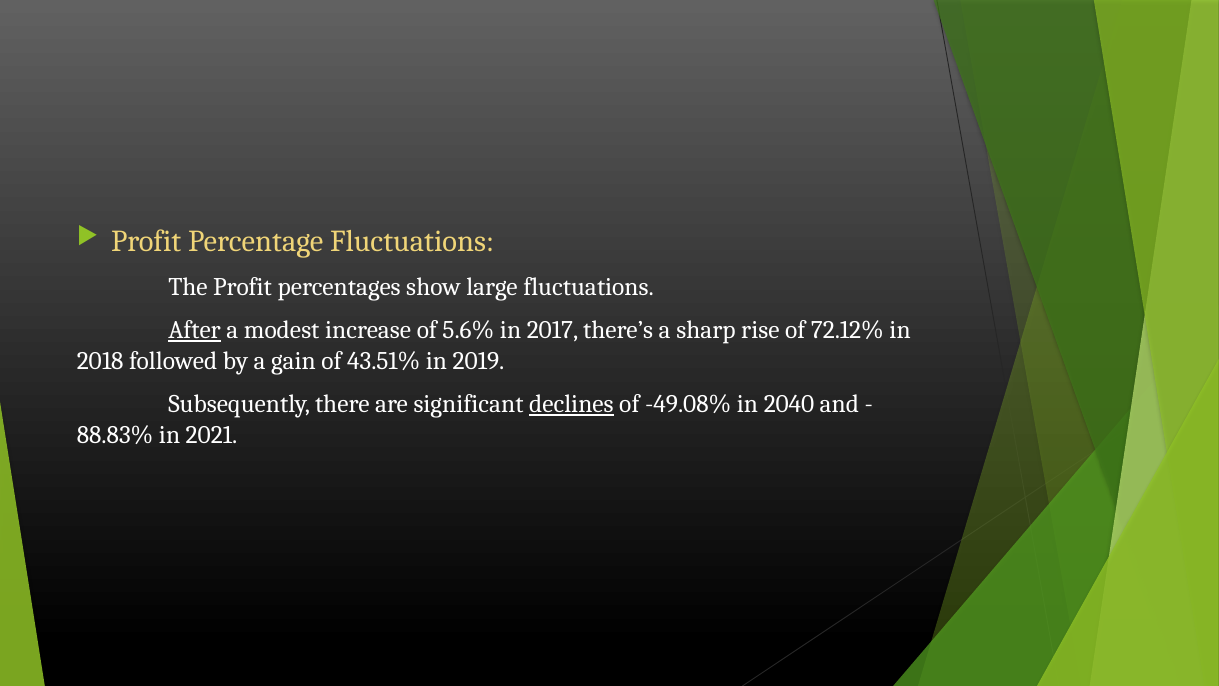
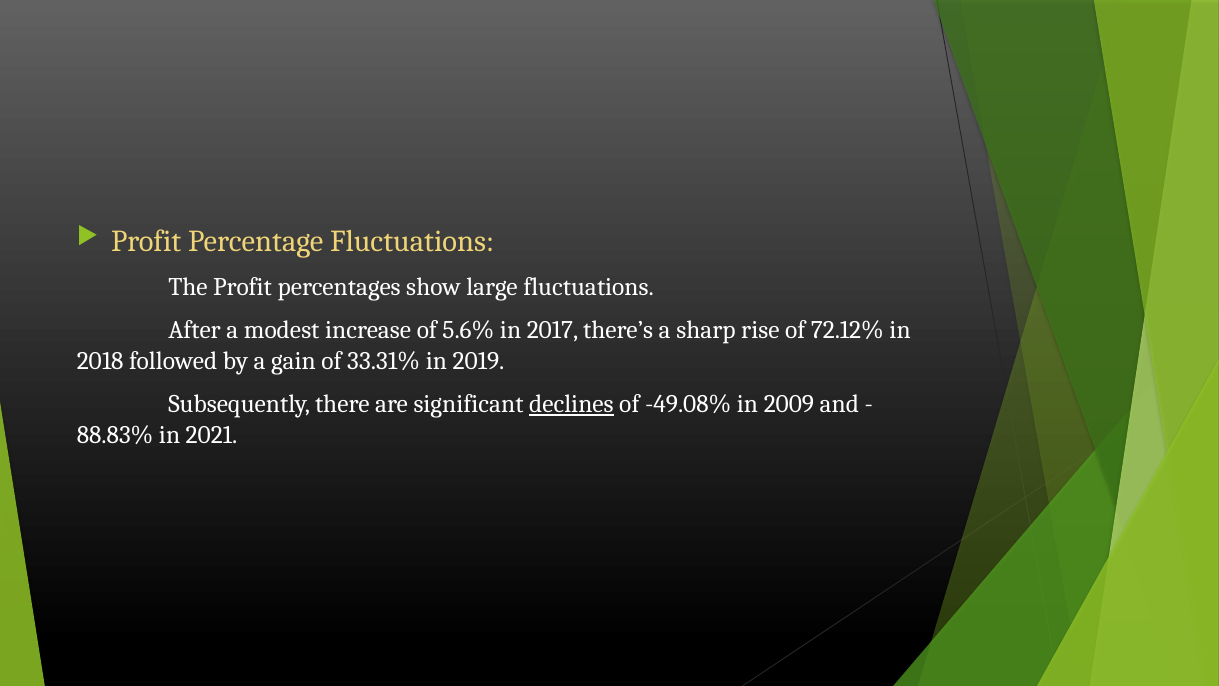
After underline: present -> none (195, 330)
43.51%: 43.51% -> 33.31% (384, 361)
2040: 2040 -> 2009 (789, 404)
